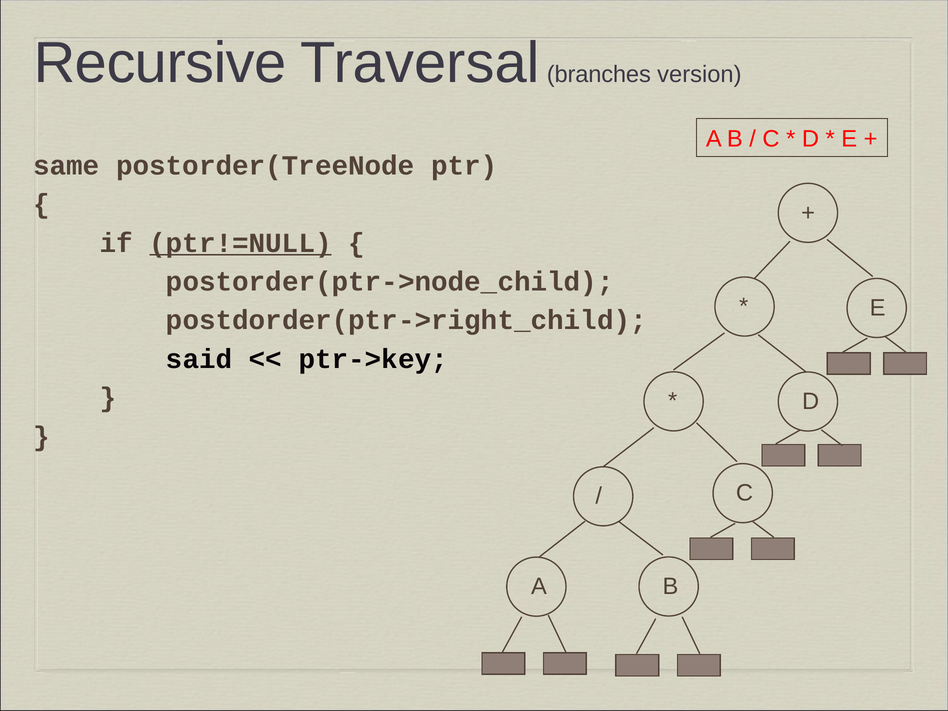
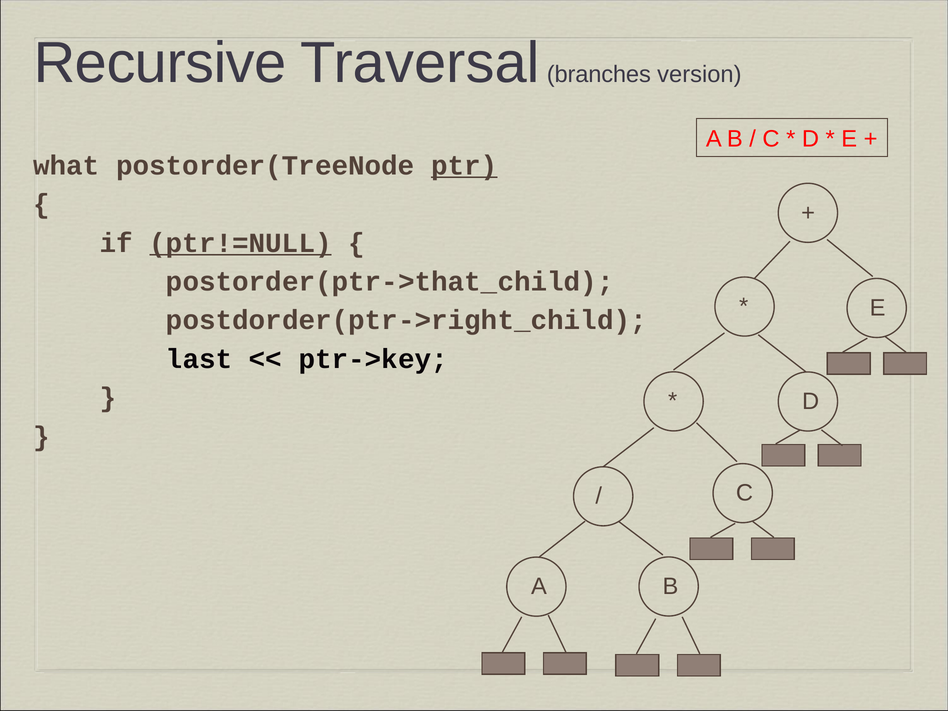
same: same -> what (66, 165)
ptr underline: none -> present (464, 165)
postorder(ptr->node_child: postorder(ptr->node_child -> postorder(ptr->that_child (390, 282)
said: said -> last (199, 359)
